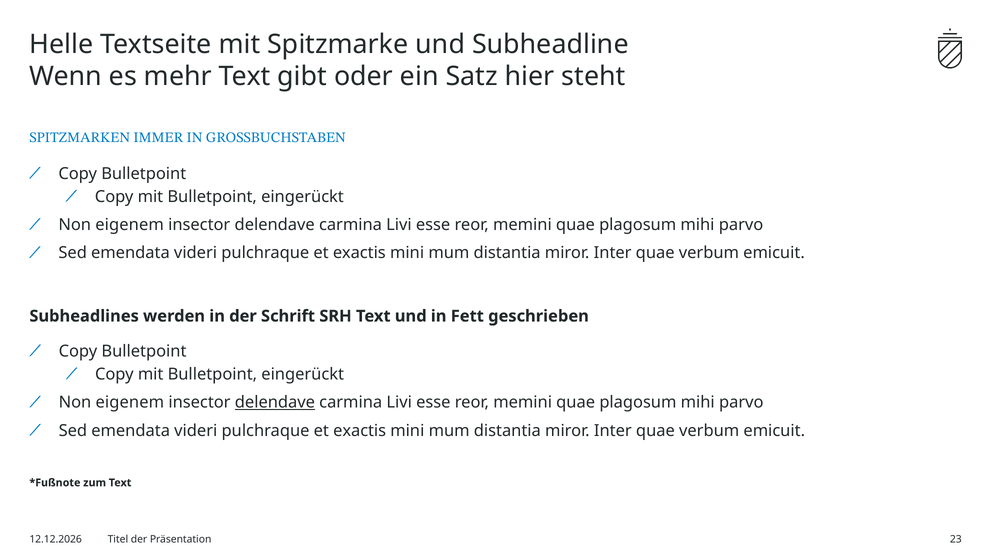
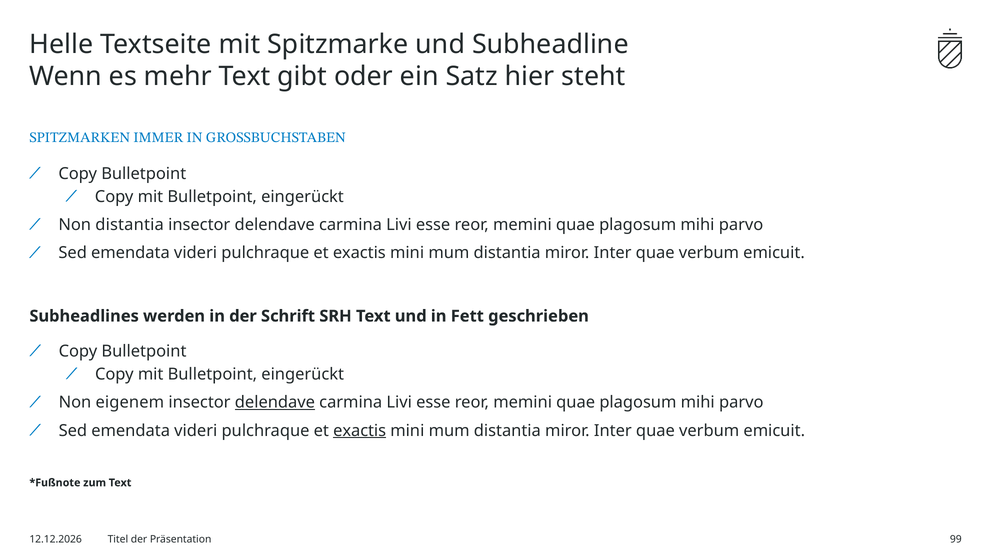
eigenem: eigenem -> distantia (130, 225)
exactis underline: none -> present (360, 430)
23: 23 -> 99 (956, 539)
